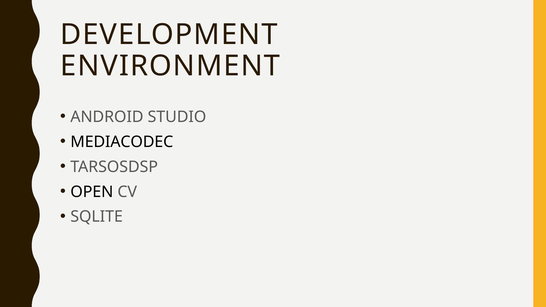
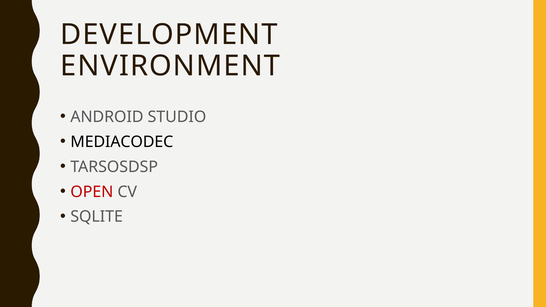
OPEN colour: black -> red (92, 192)
